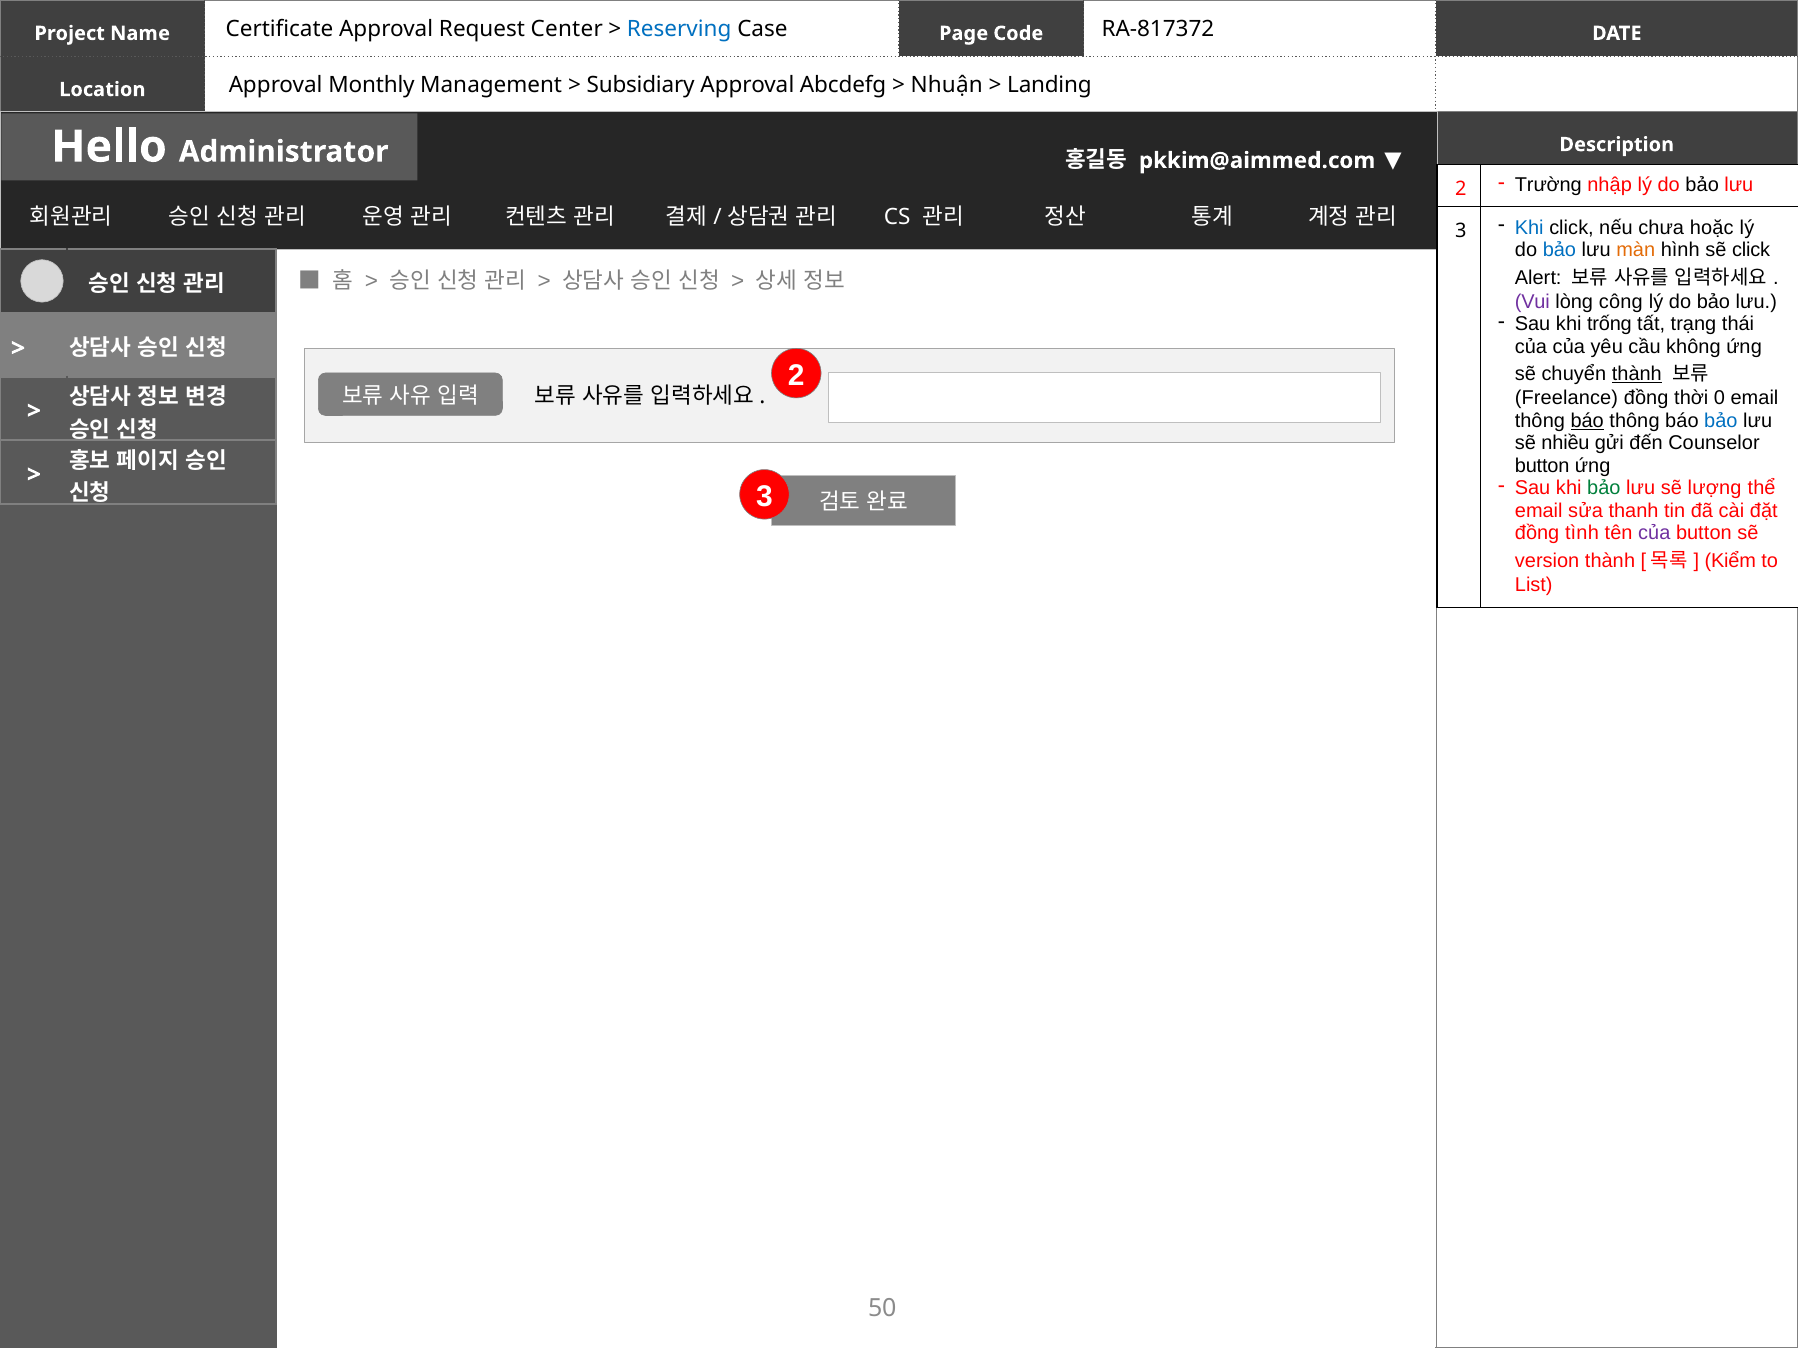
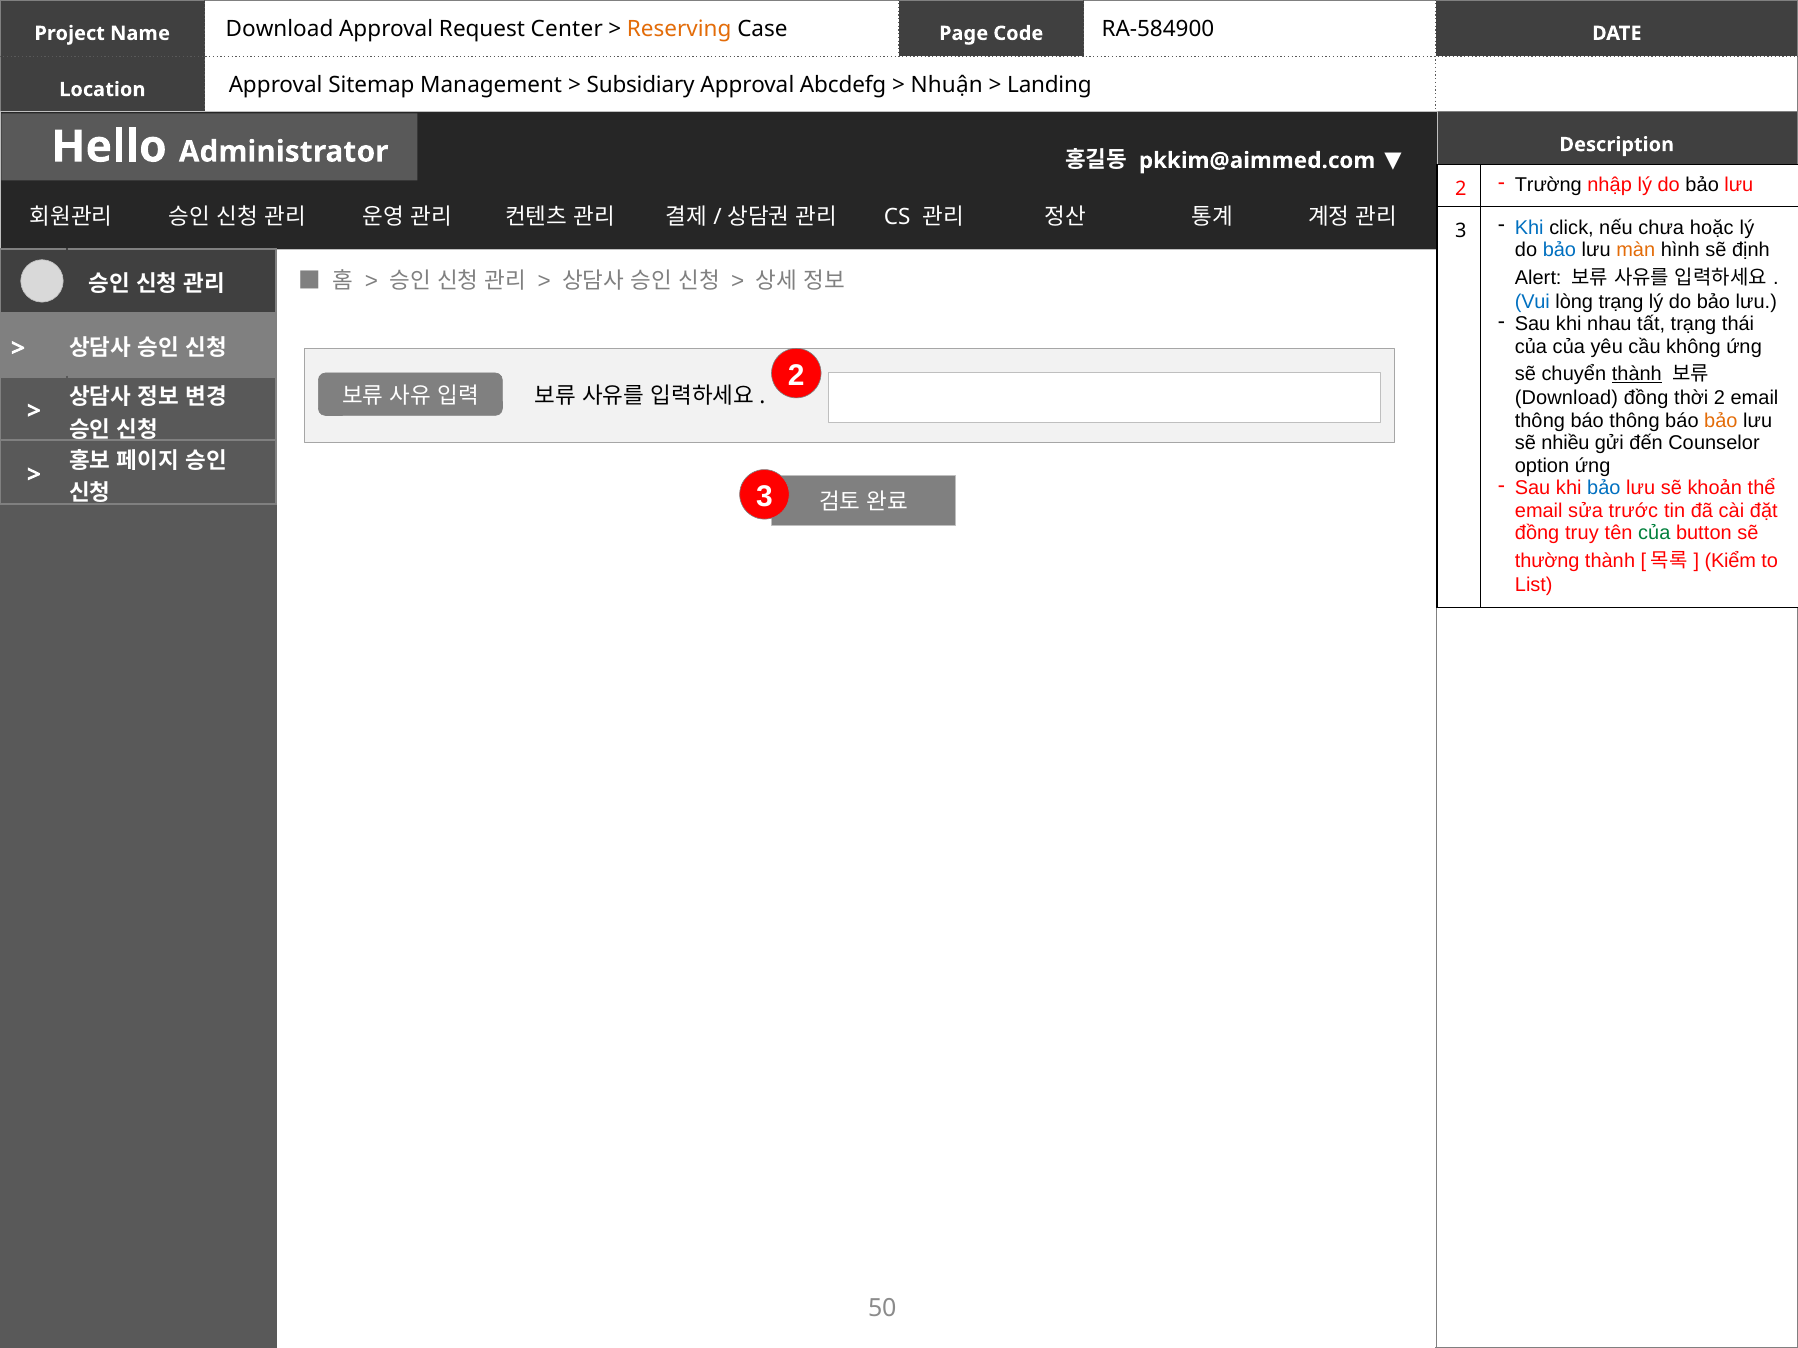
Certificate: Certificate -> Download (280, 29)
Reserving colour: blue -> orange (679, 29)
RA-817372: RA-817372 -> RA-584900 (1158, 29)
Monthly: Monthly -> Sitemap (371, 86)
sẽ click: click -> định (1751, 250)
Vui colour: purple -> blue (1532, 302)
lòng công: công -> trạng (1621, 302)
trống: trống -> nhau (1609, 324)
Freelance: Freelance -> Download (1566, 398)
thời 0: 0 -> 2 (1719, 398)
báo underline: present -> none (1587, 421)
bảo colour: blue -> orange (1721, 421)
button: button -> option (1542, 466)
bảo colour: green -> blue (1604, 488)
lượng: lượng -> khoản (1715, 488)
thanh: thanh -> trước (1633, 511)
tình: tình -> truy (1582, 533)
của colour: purple -> green (1654, 533)
version: version -> thường (1547, 561)
